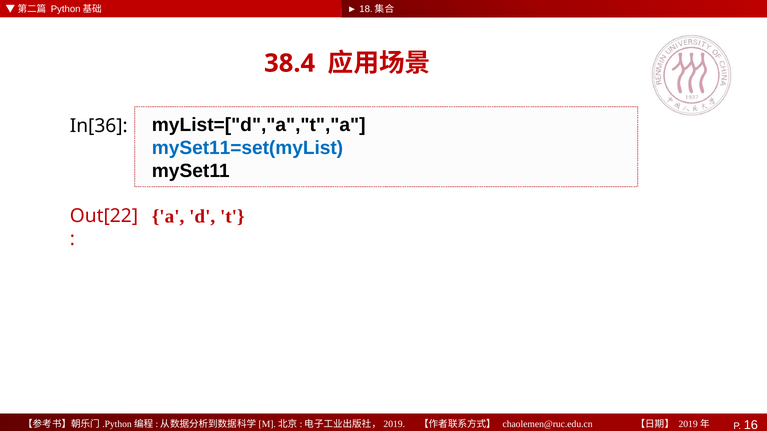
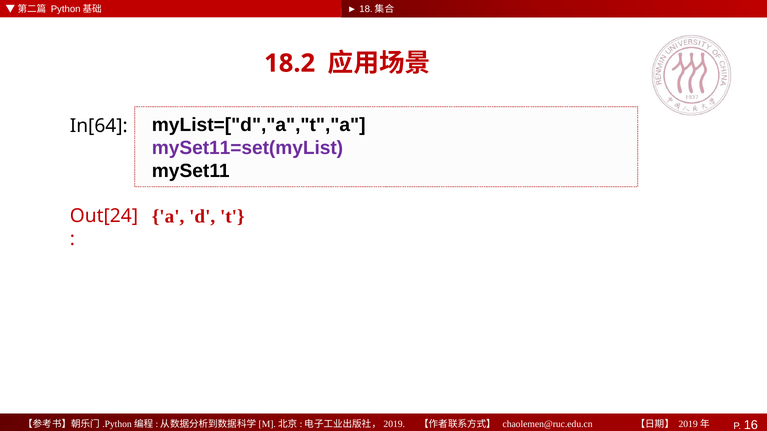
38.4: 38.4 -> 18.2 (290, 63)
In[36: In[36 -> In[64 (99, 126)
mySet11=set(myList colour: blue -> purple (247, 148)
Out[22: Out[22 -> Out[24 (104, 216)
